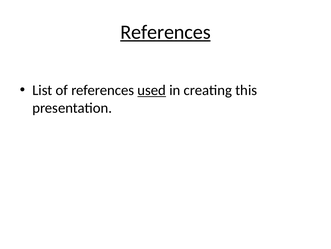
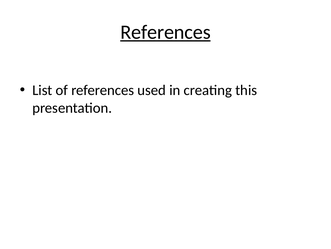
used underline: present -> none (152, 90)
